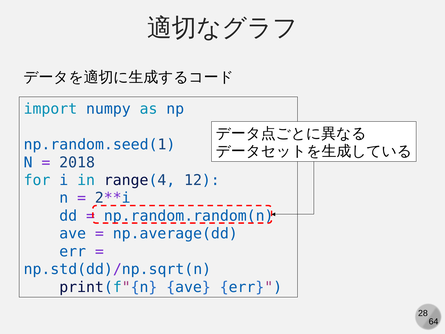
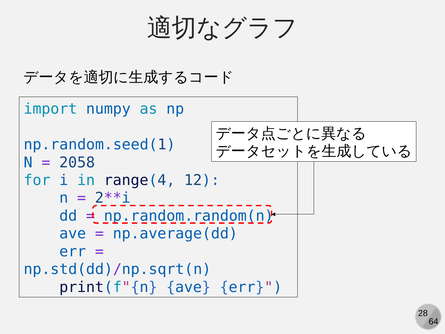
2018: 2018 -> 2058 (77, 162)
